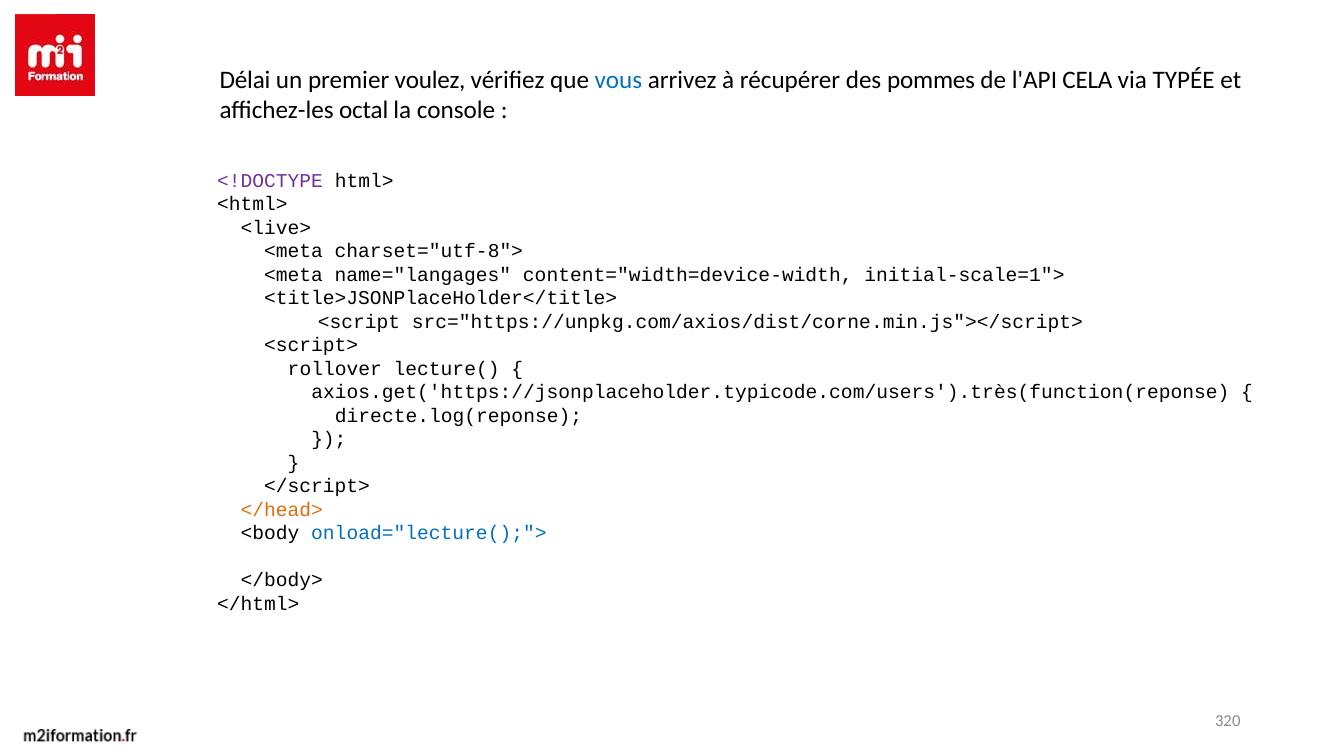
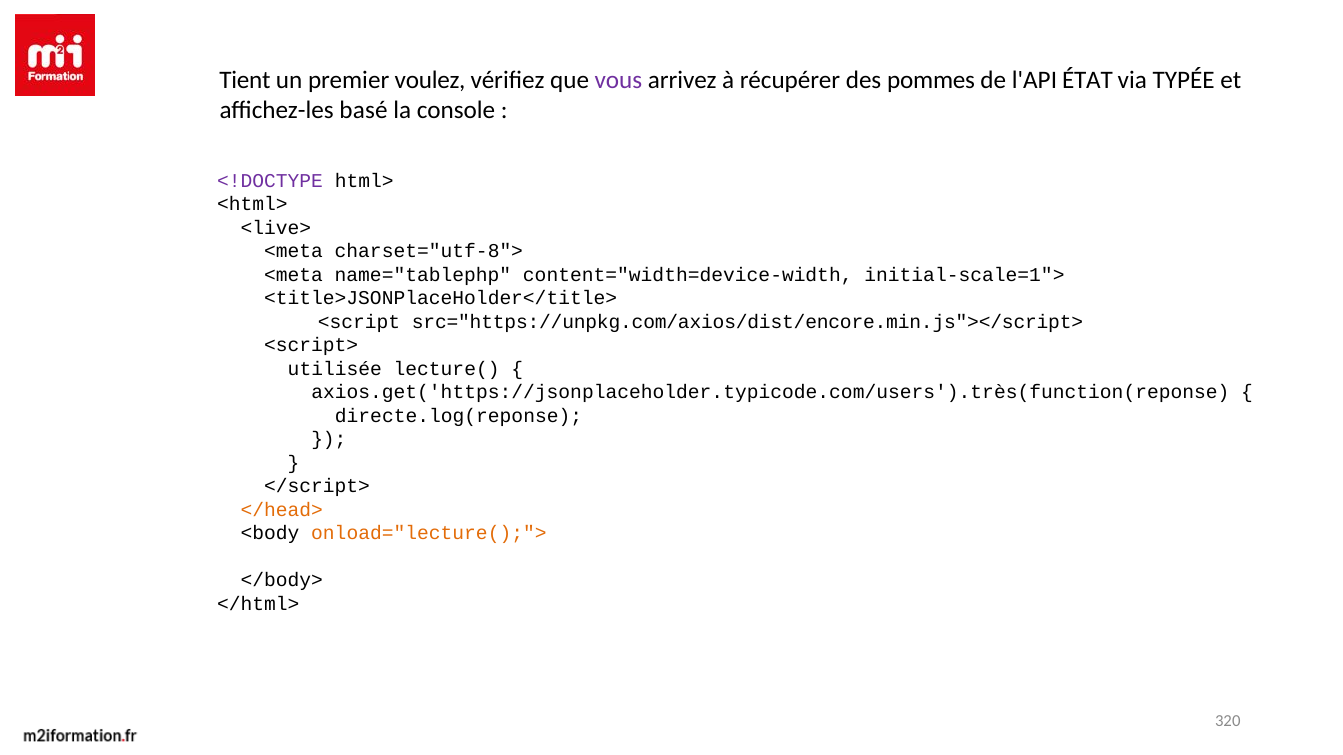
Délai: Délai -> Tient (245, 80)
vous colour: blue -> purple (618, 80)
CELA: CELA -> ÉTAT (1088, 80)
octal: octal -> basé (364, 110)
name="langages: name="langages -> name="tablephp (423, 275)
src="https://unpkg.com/axios/dist/corne.min.js"></script>: src="https://unpkg.com/axios/dist/corne.min.js"></script> -> src="https://unpkg.com/axios/dist/encore.min.js"></script> (747, 322)
rollover: rollover -> utilisée (335, 369)
onload="lecture();"> colour: blue -> orange (429, 534)
